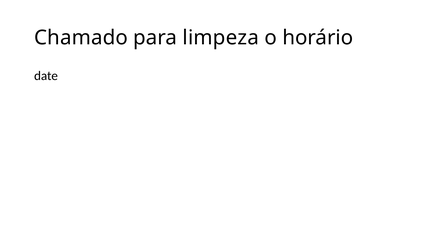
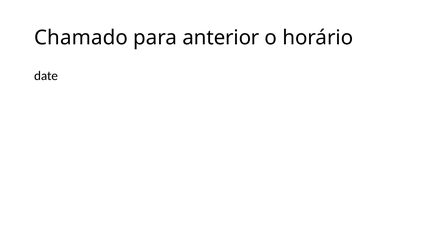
limpeza: limpeza -> anterior (221, 38)
